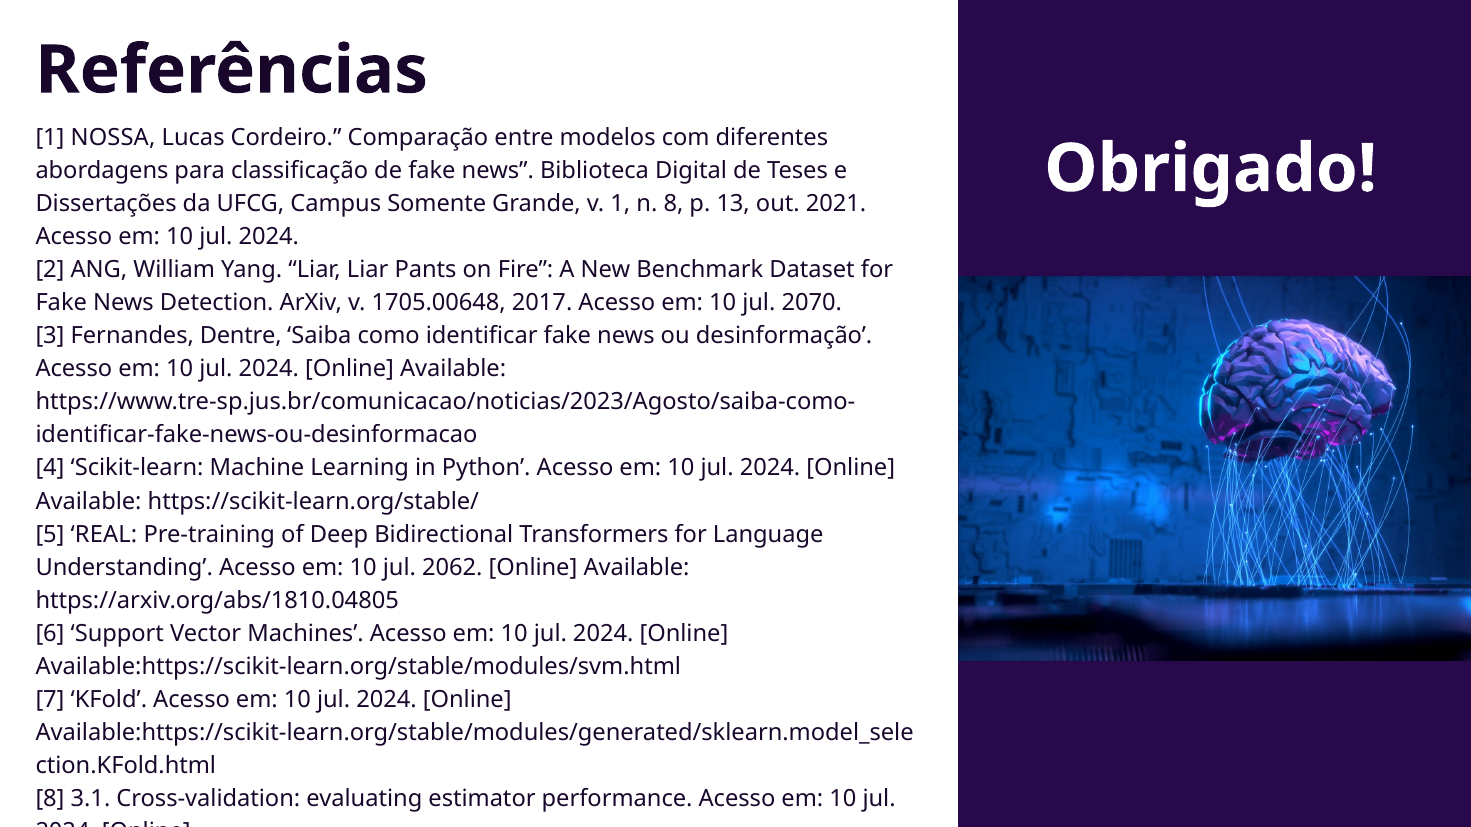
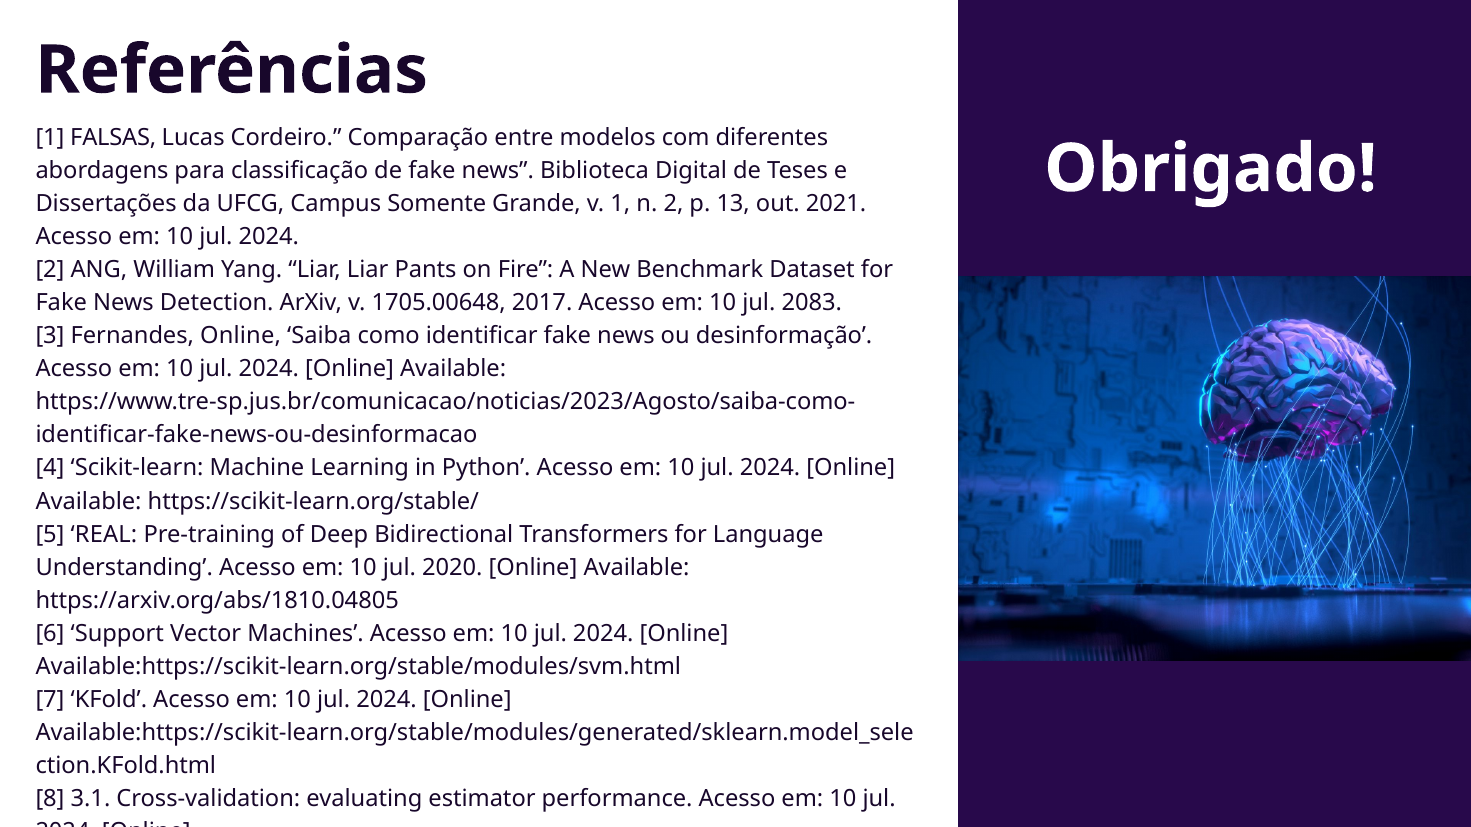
NOSSA: NOSSA -> FALSAS (113, 137)
n 8: 8 -> 2 (673, 204)
2070: 2070 -> 2083 (812, 303)
Fernandes Dentre: Dentre -> Online (241, 336)
2062: 2062 -> 2020 (452, 568)
